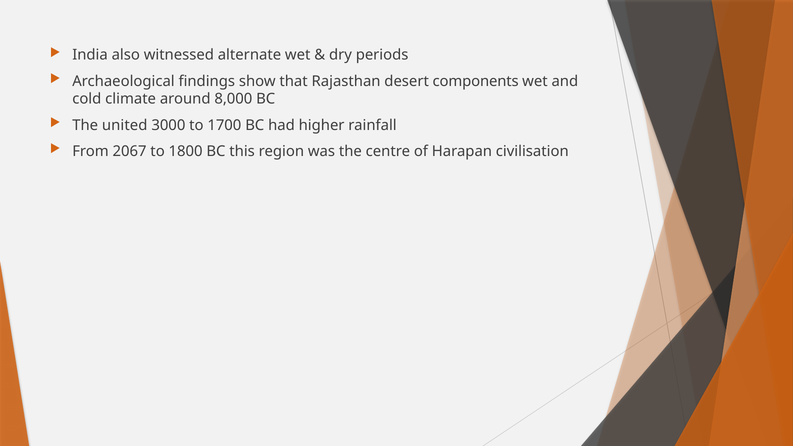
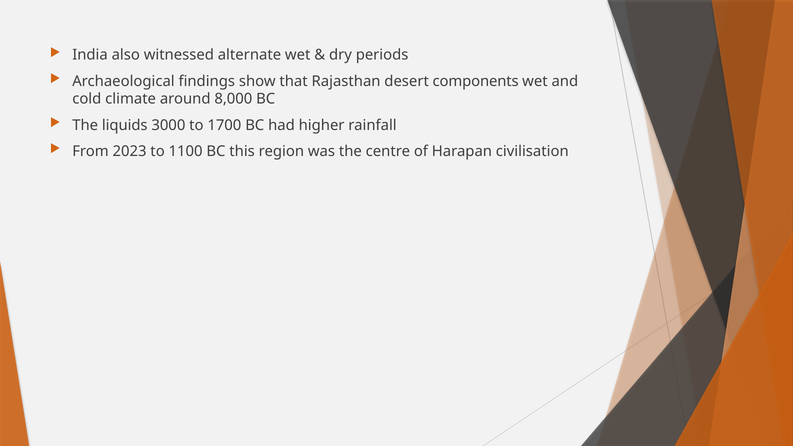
united: united -> liquids (125, 125)
2067: 2067 -> 2023 (130, 151)
1800: 1800 -> 1100 (186, 151)
